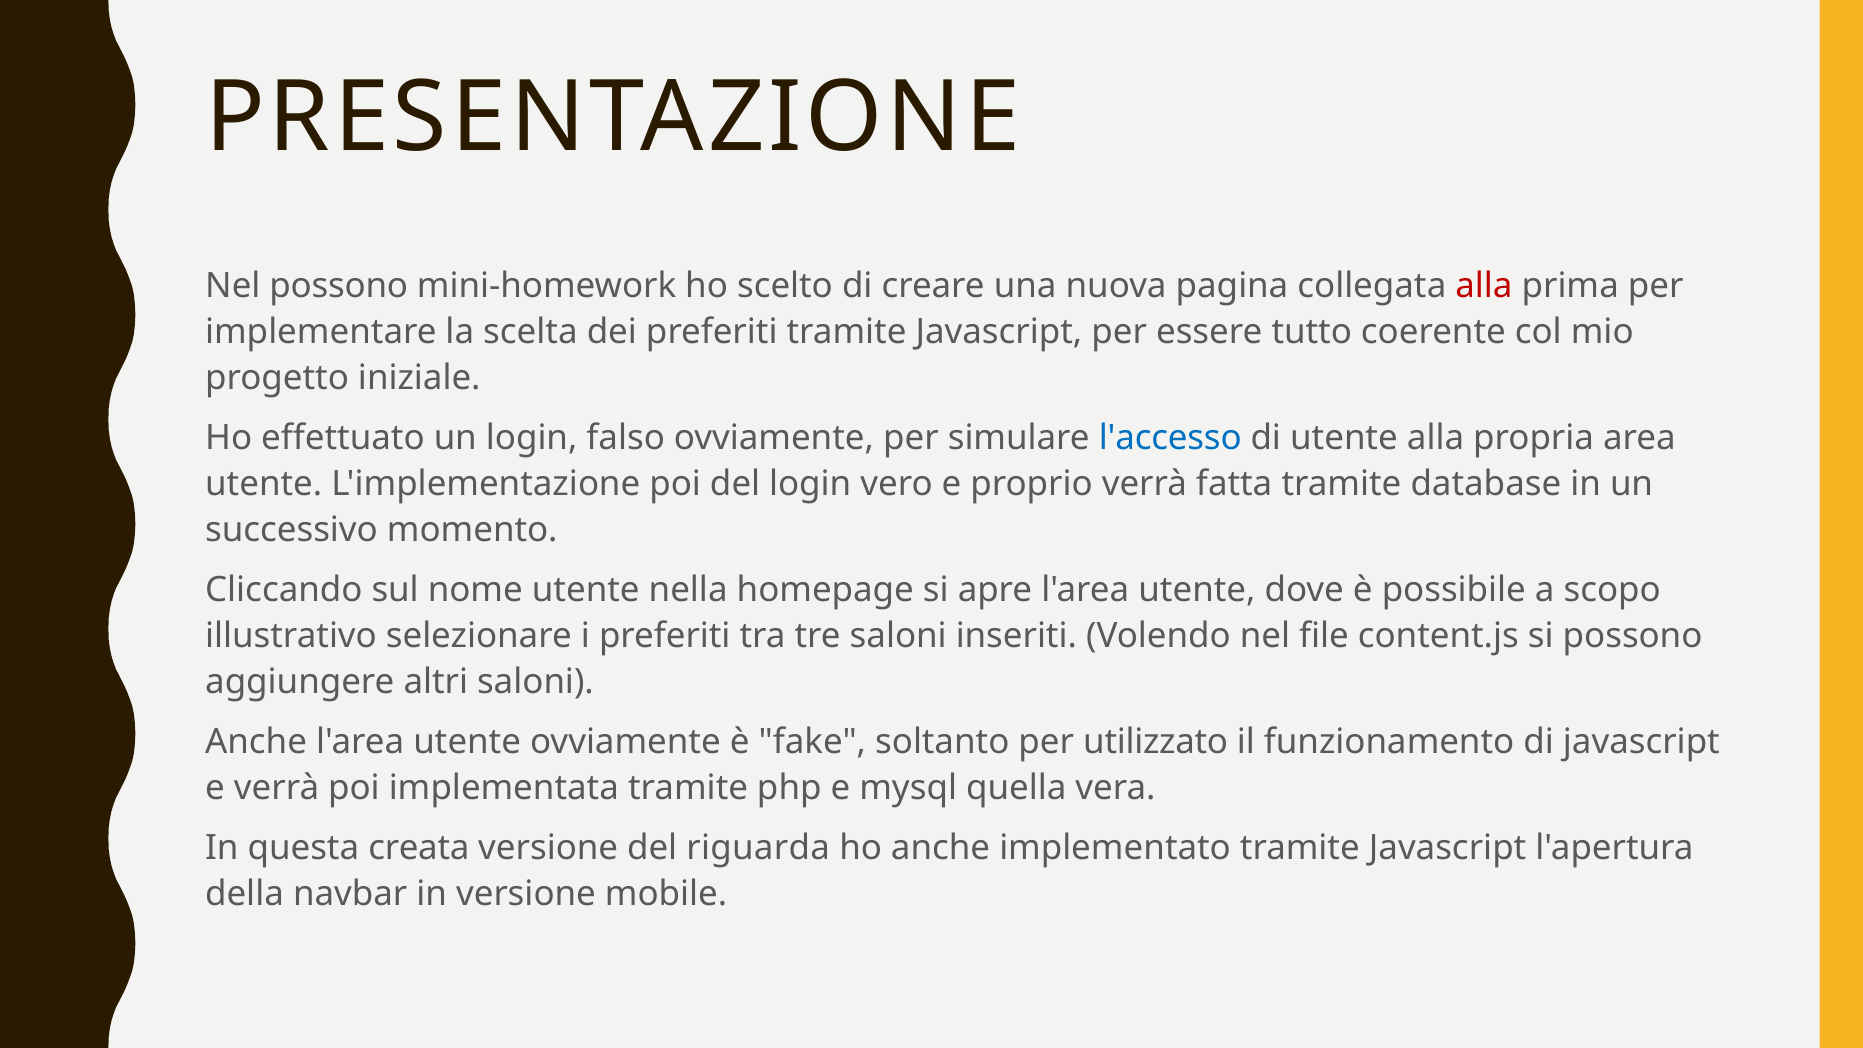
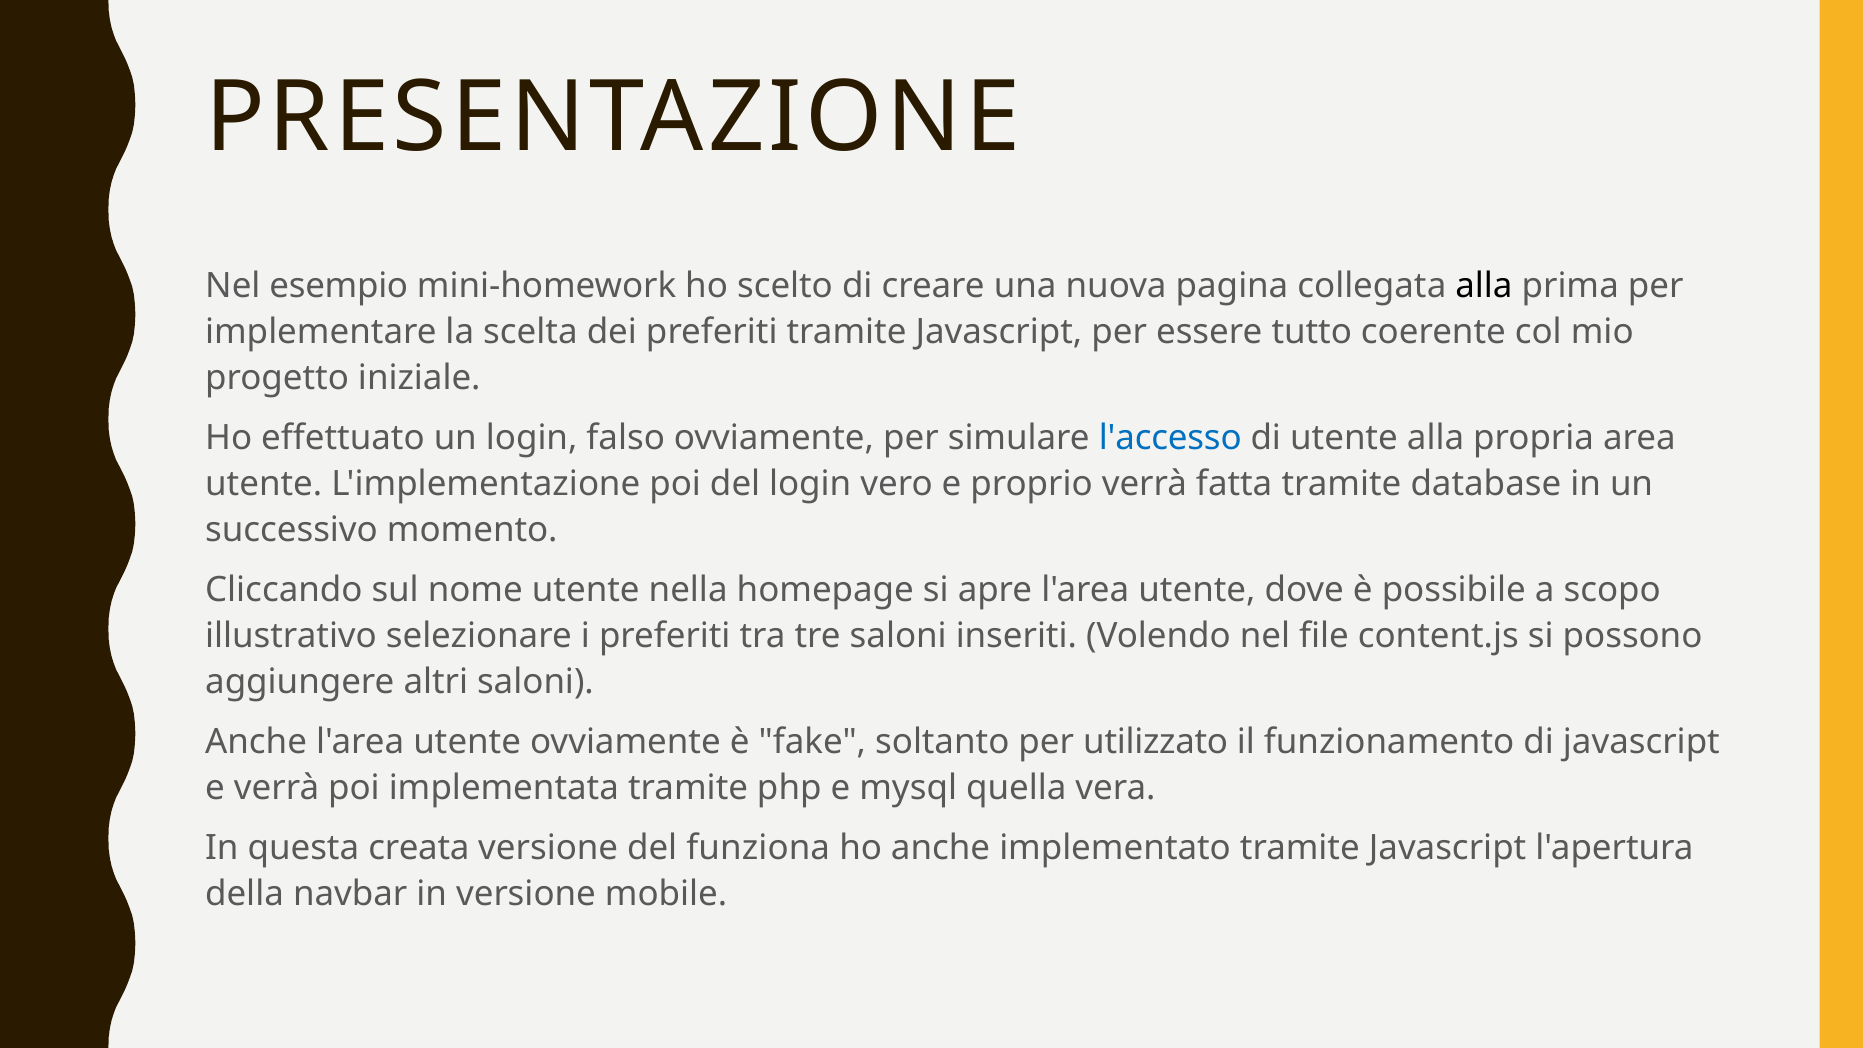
Nel possono: possono -> esempio (339, 286)
alla colour: red -> black (1484, 286)
riguarda: riguarda -> funziona (758, 847)
